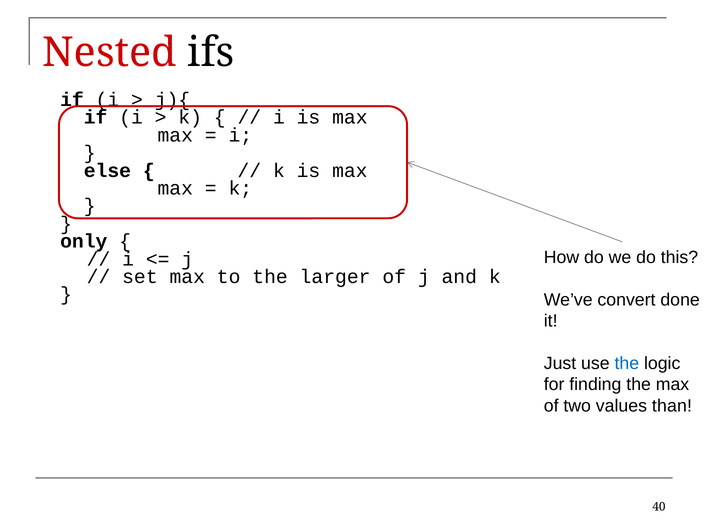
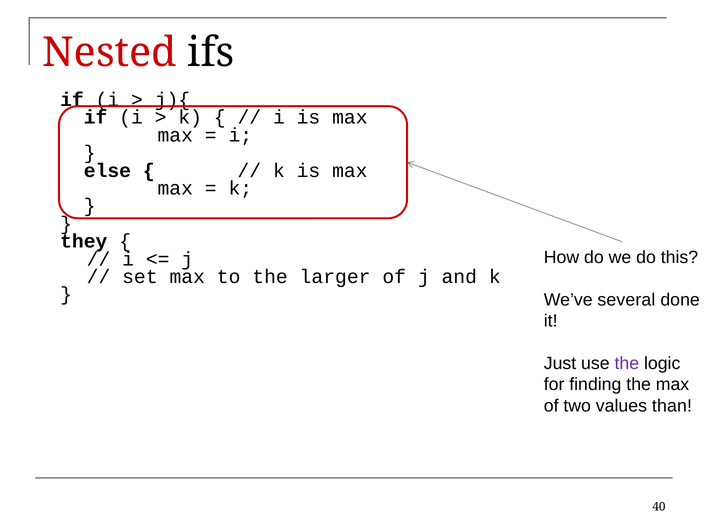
only: only -> they (84, 241)
convert: convert -> several (626, 300)
the colour: blue -> purple (627, 363)
